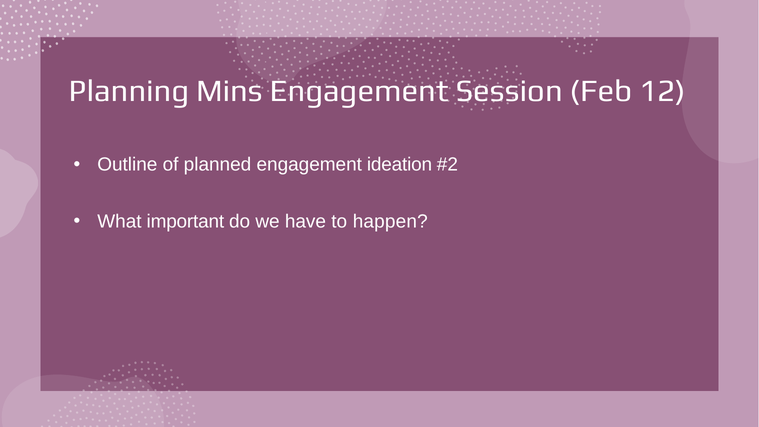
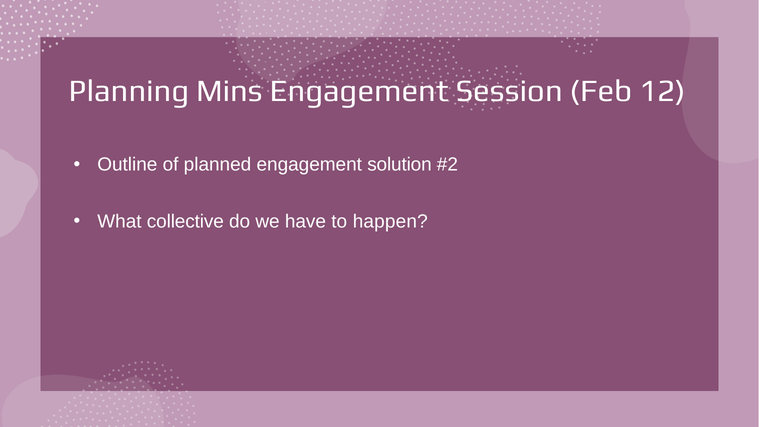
ideation: ideation -> solution (399, 165)
important: important -> collective (185, 221)
